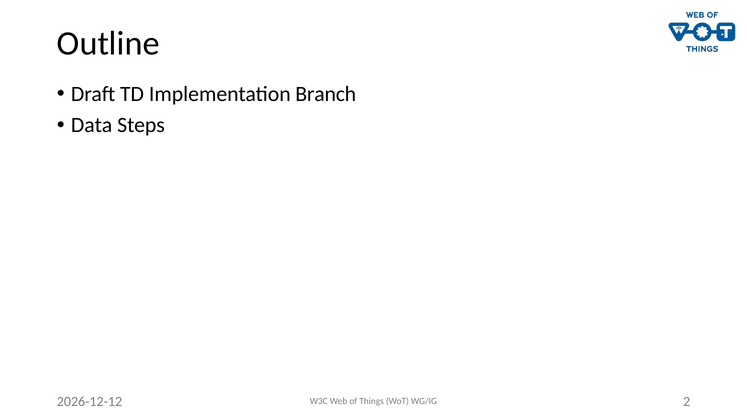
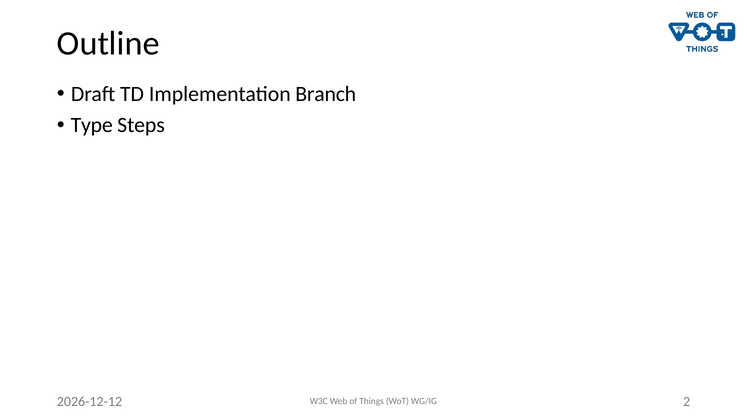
Data: Data -> Type (92, 125)
